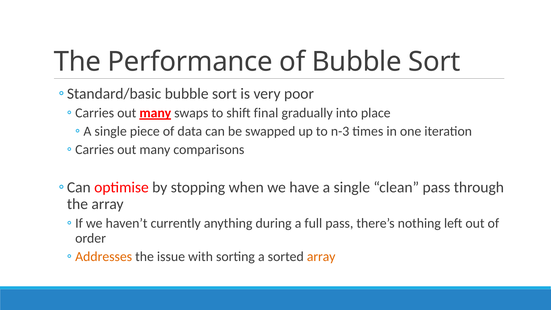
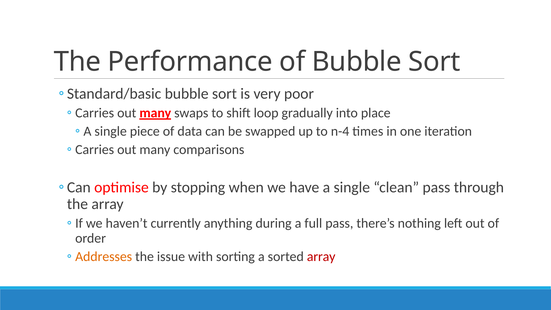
final: final -> loop (266, 113)
n-3: n-3 -> n-4 (340, 131)
array colour: orange -> red (321, 256)
